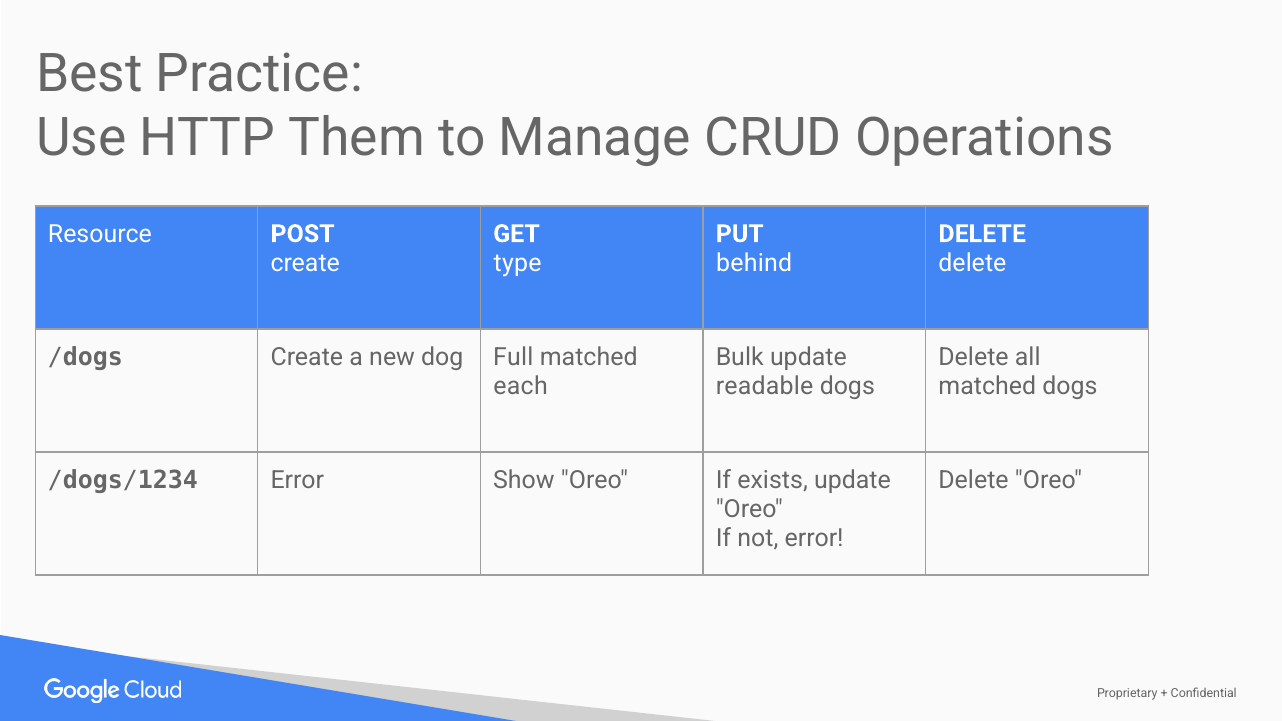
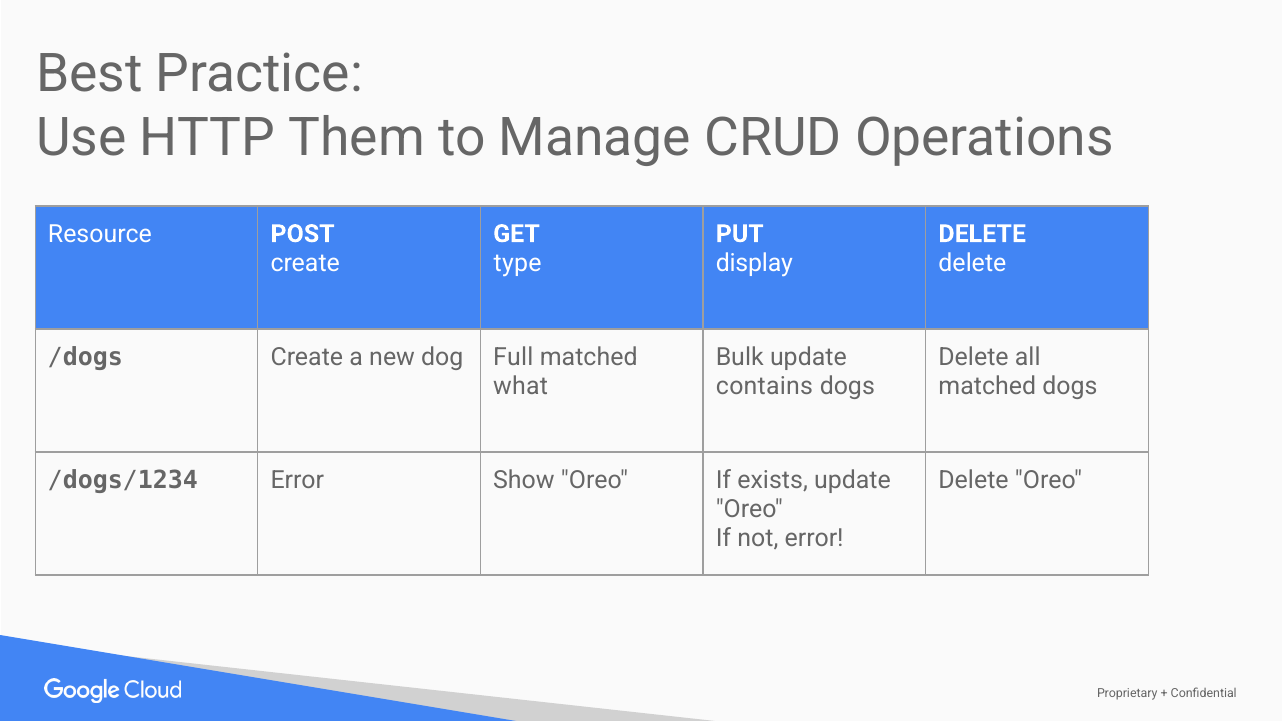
behind: behind -> display (754, 263)
each: each -> what (521, 386)
readable: readable -> contains (765, 386)
